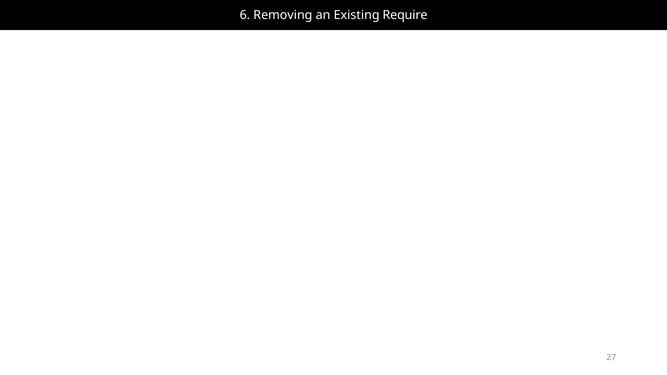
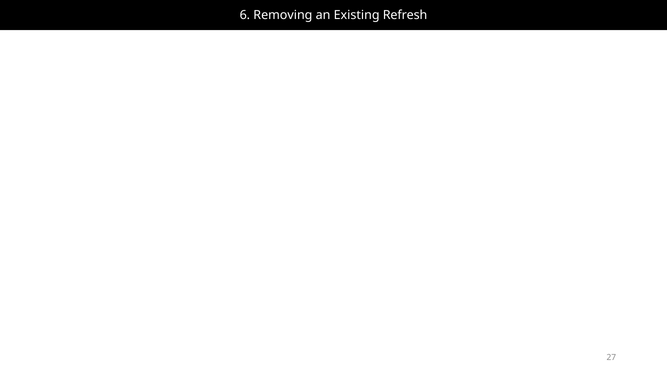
Require: Require -> Refresh (405, 15)
